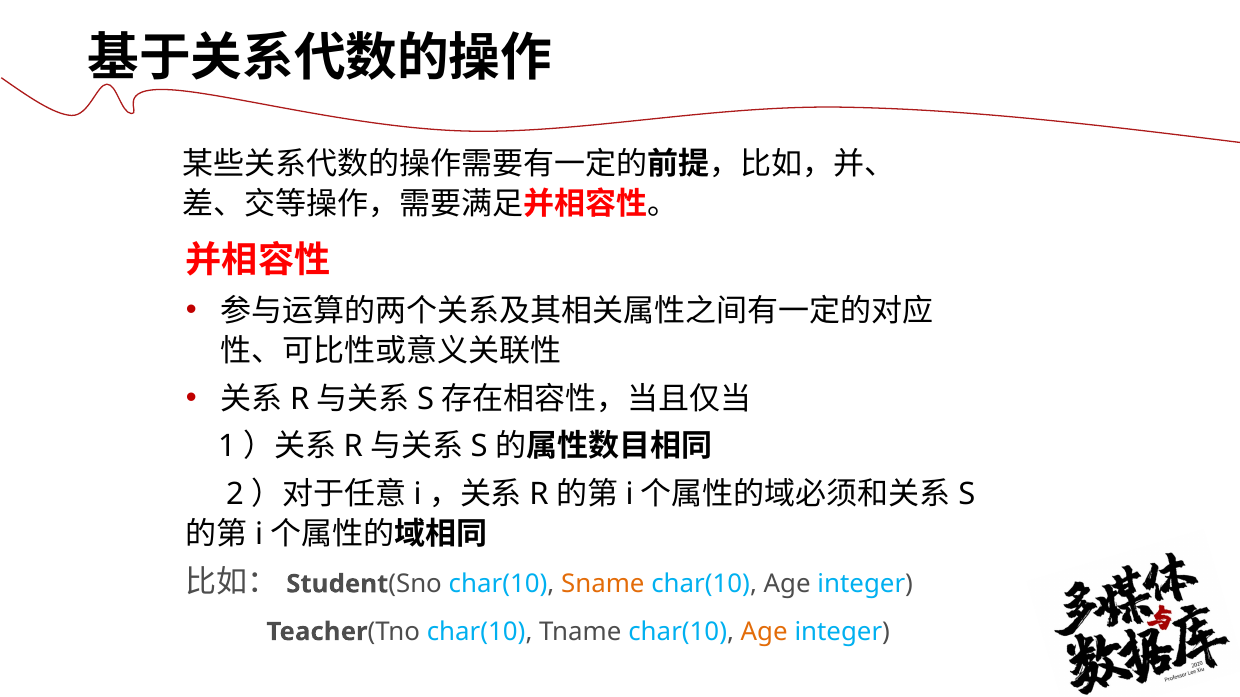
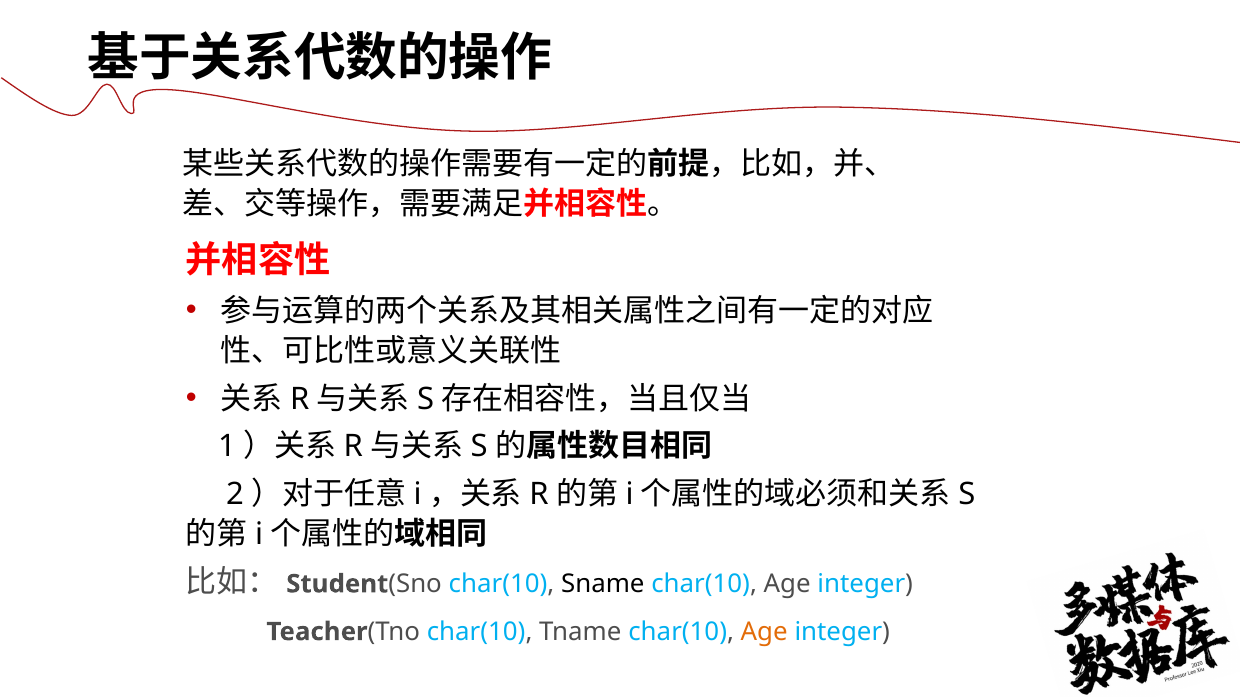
Sname colour: orange -> black (603, 584)
